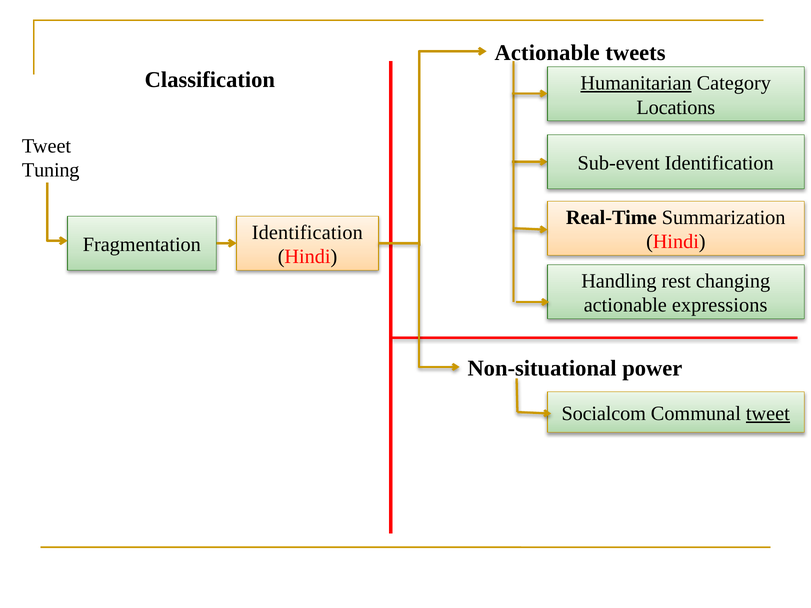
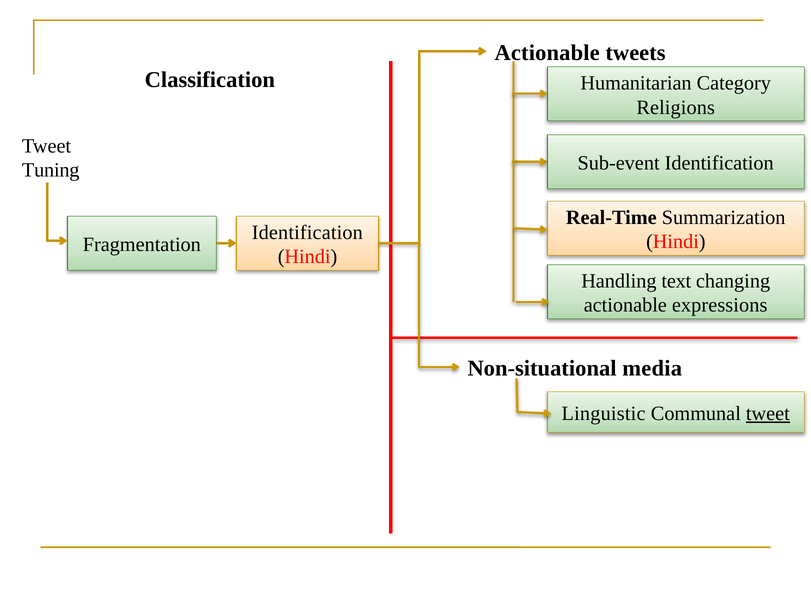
Humanitarian underline: present -> none (636, 83)
Locations: Locations -> Religions (676, 107)
rest: rest -> text (676, 281)
power: power -> media (652, 369)
Socialcom: Socialcom -> Linguistic (604, 414)
